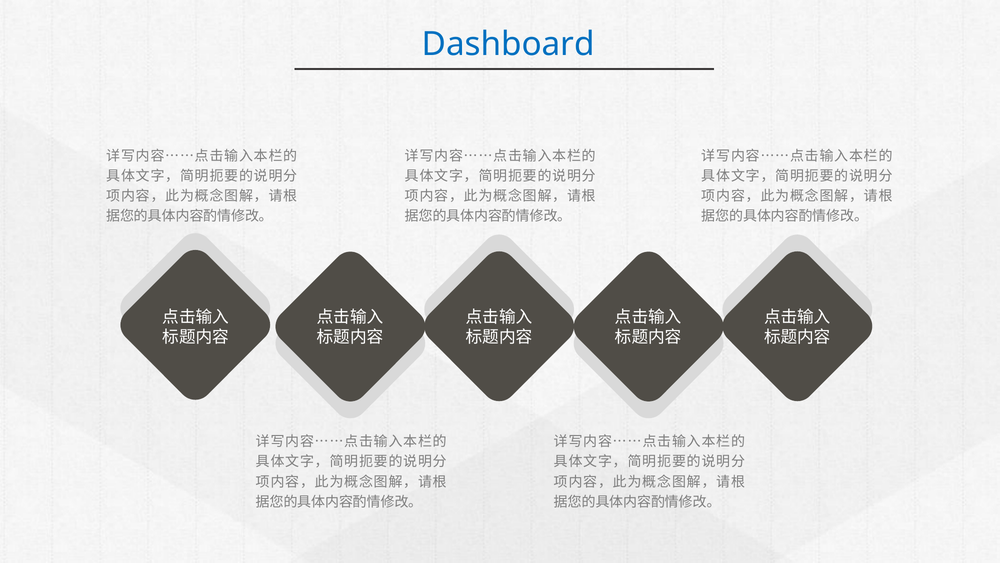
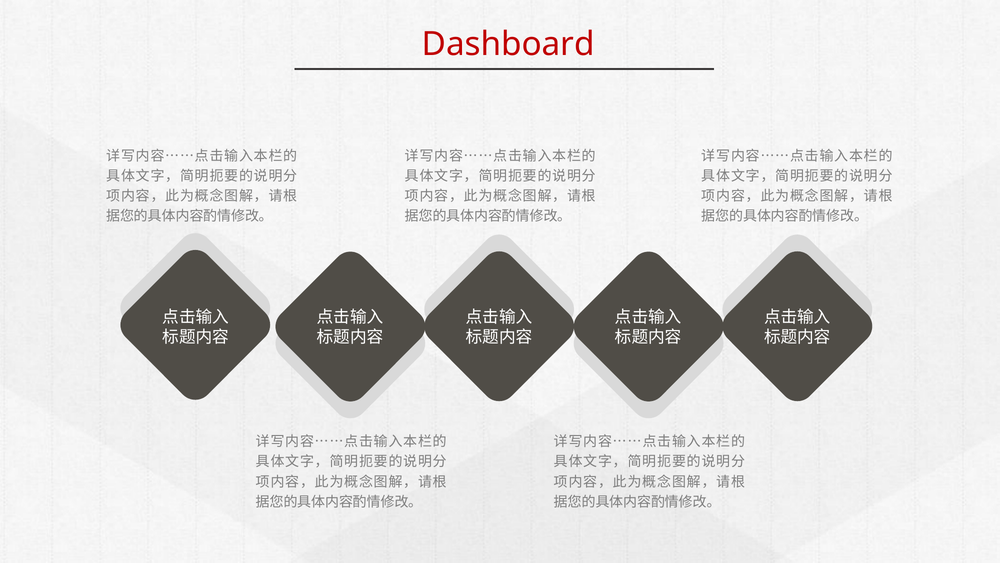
Dashboard colour: blue -> red (508, 44)
